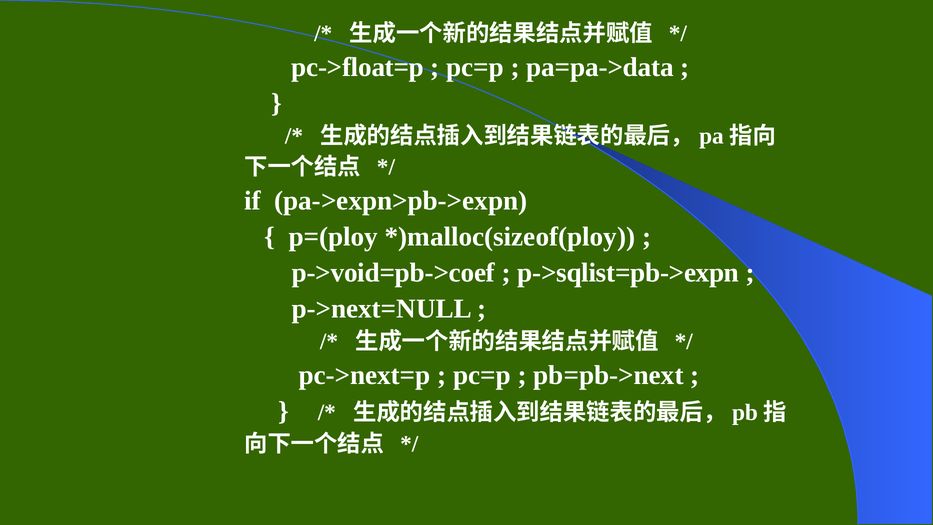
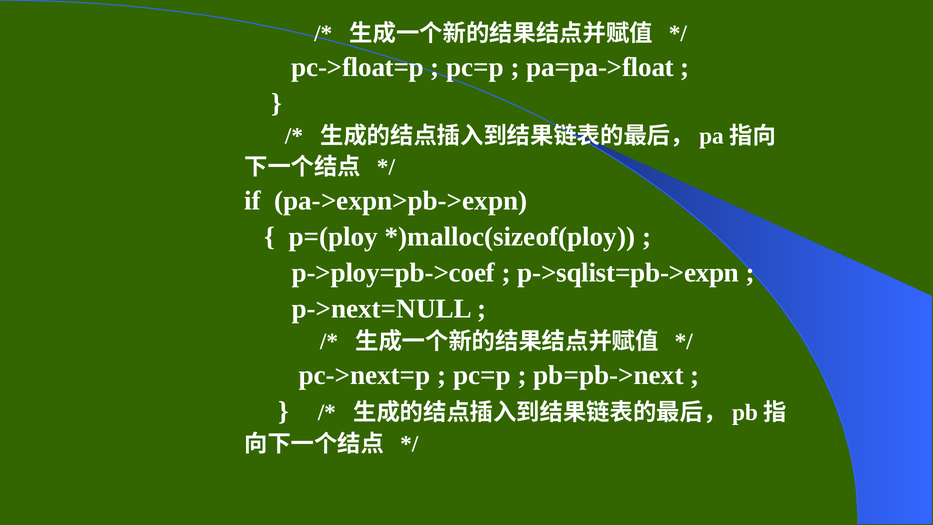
pa=pa->data: pa=pa->data -> pa=pa->float (600, 67)
p->void=pb->coef: p->void=pb->coef -> p->ploy=pb->coef (393, 273)
